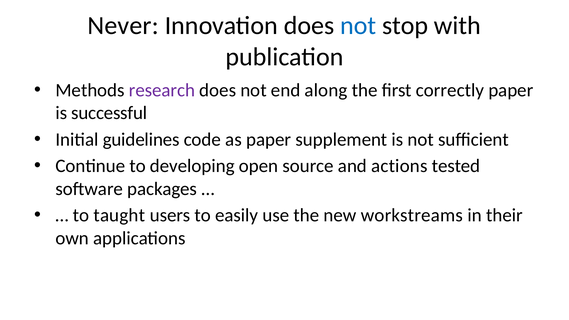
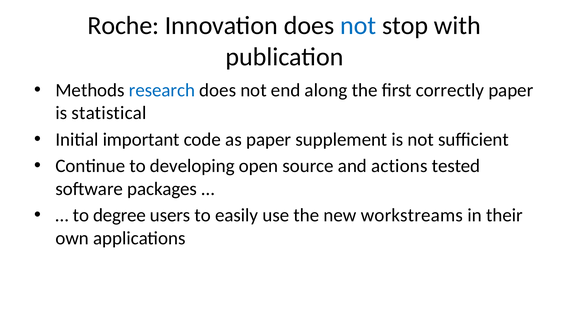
Never: Never -> Roche (123, 26)
research colour: purple -> blue (162, 90)
successful: successful -> statistical (109, 113)
guidelines: guidelines -> important (141, 140)
taught: taught -> degree (119, 215)
